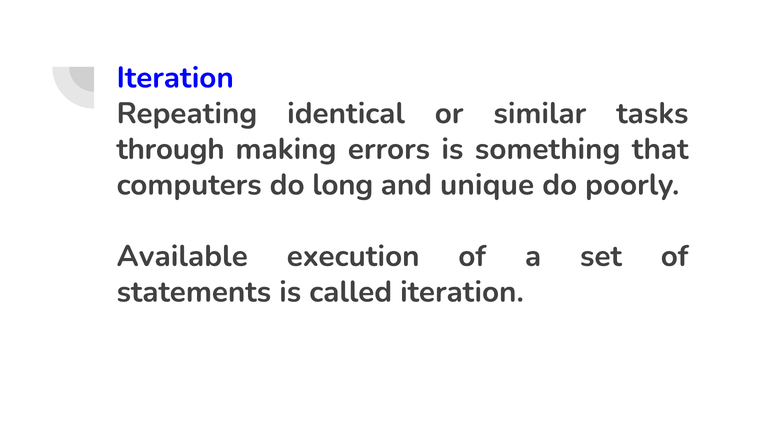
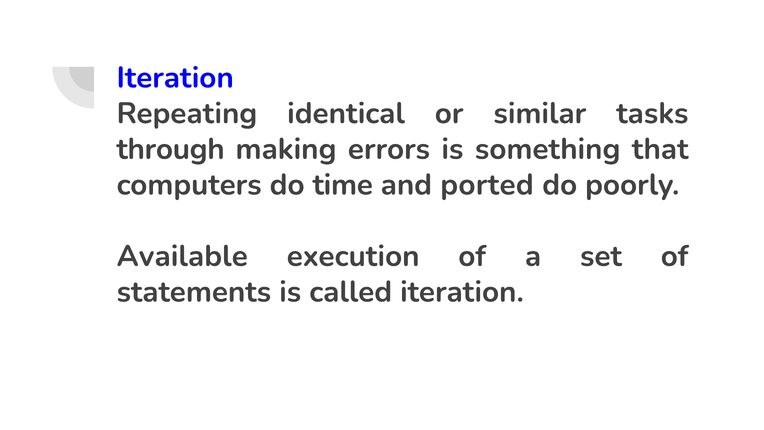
long: long -> time (343, 185)
unique: unique -> ported (487, 185)
